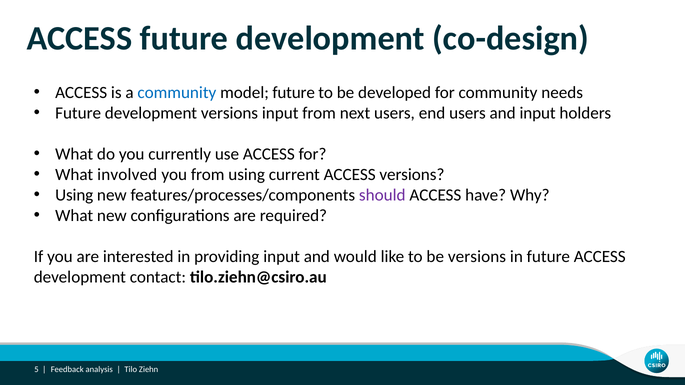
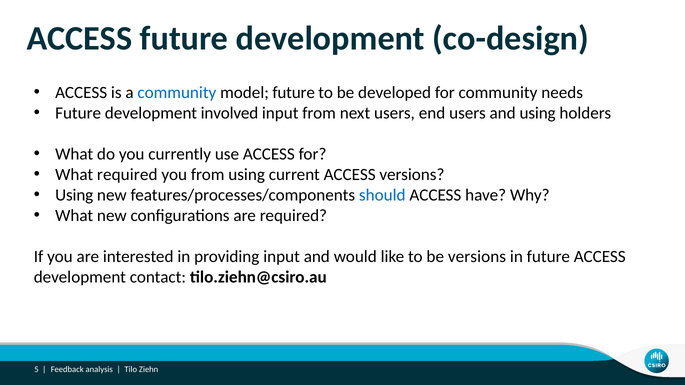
development versions: versions -> involved (230, 113)
and input: input -> using (538, 113)
What involved: involved -> required (127, 175)
should colour: purple -> blue (382, 195)
